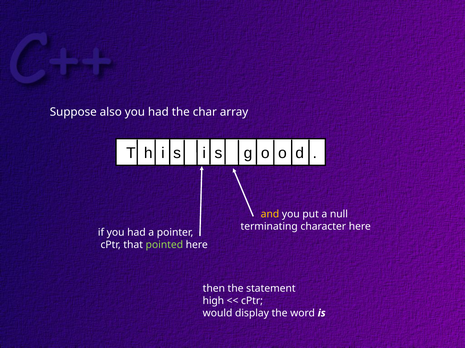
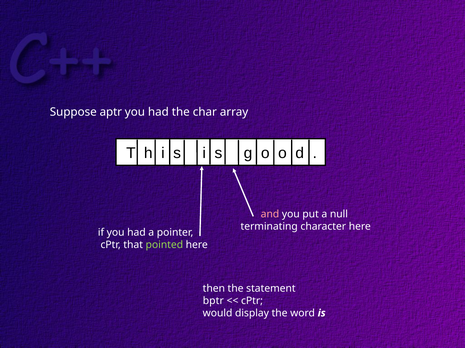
also: also -> aptr (111, 112)
and colour: yellow -> pink (270, 214)
high: high -> bptr (213, 301)
